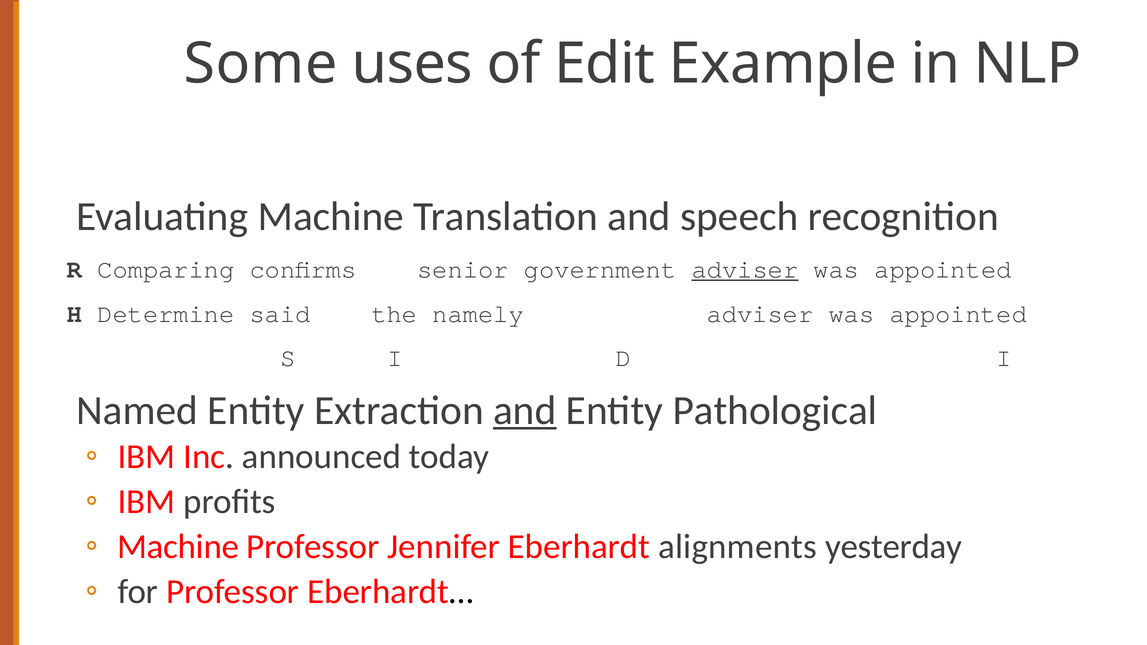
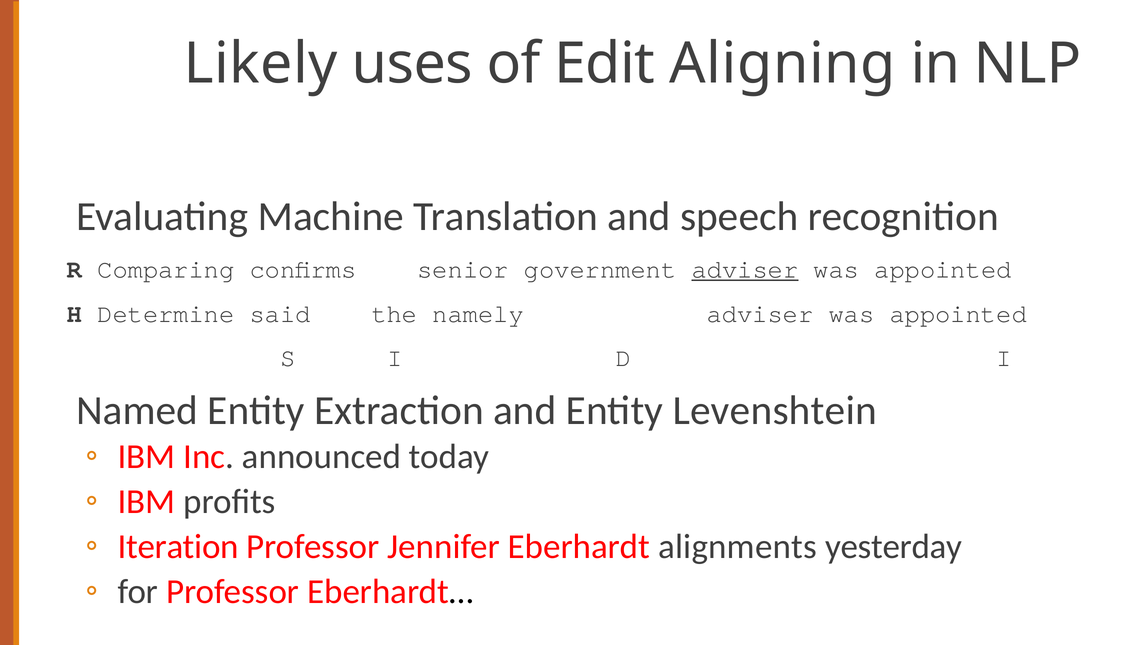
Some: Some -> Likely (261, 64)
Example: Example -> Aligning (782, 64)
and underline: present -> none (525, 411)
Pathological: Pathological -> Levenshtein (775, 411)
Machine: Machine -> Iteration (178, 547)
